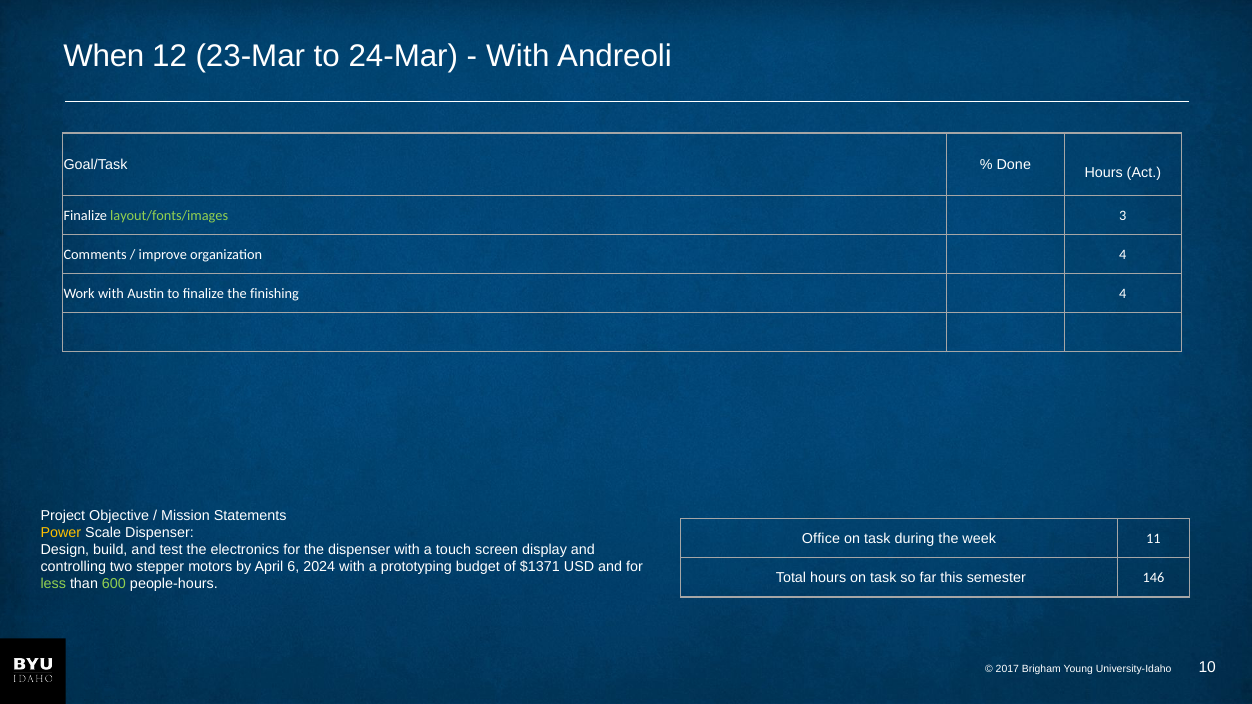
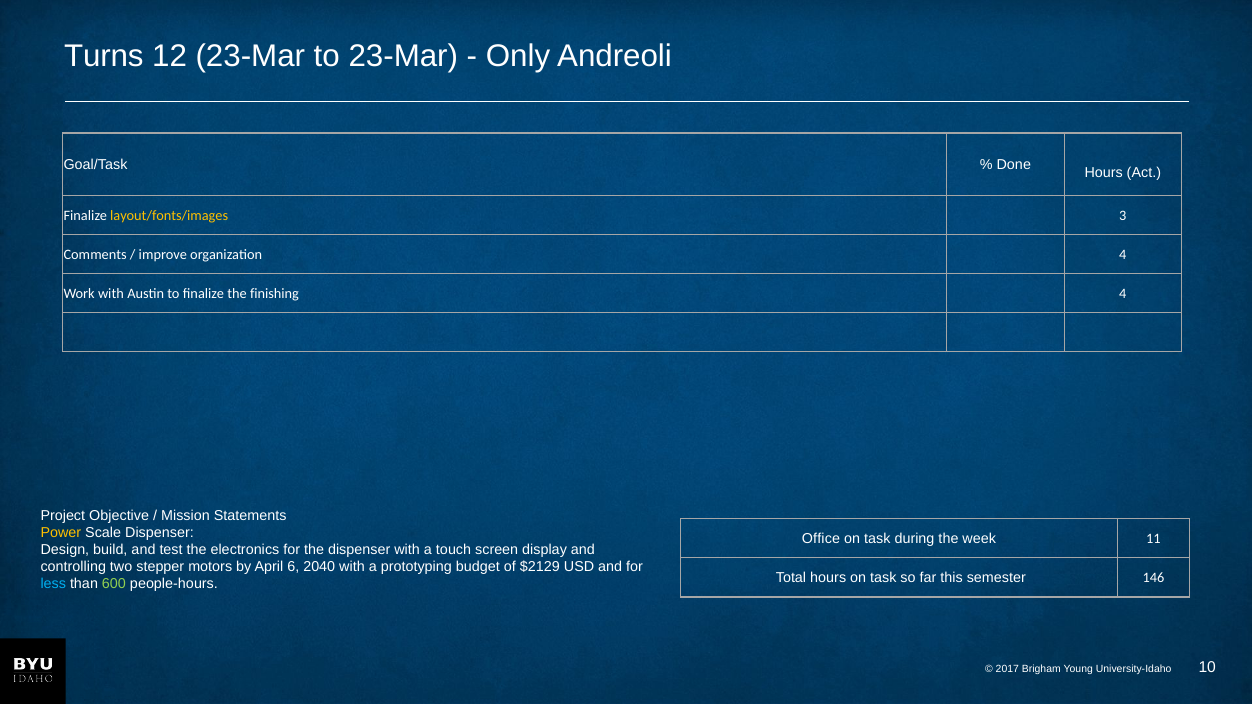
When: When -> Turns (104, 57)
to 24-Mar: 24-Mar -> 23-Mar (403, 57)
With: With -> Only (518, 57)
layout/fonts/images colour: light green -> yellow (169, 216)
2024: 2024 -> 2040 (319, 567)
$1371: $1371 -> $2129 (540, 567)
less colour: light green -> light blue (53, 584)
